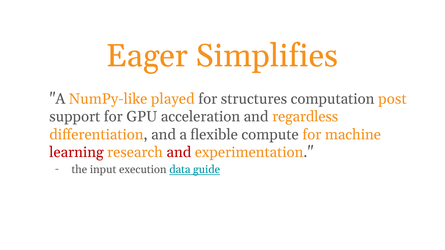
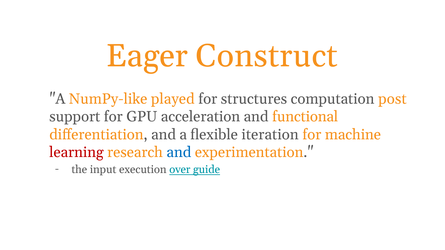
Simplifies: Simplifies -> Construct (267, 56)
regardless: regardless -> functional (305, 117)
compute: compute -> iteration (270, 135)
and colour: red -> blue (179, 152)
data: data -> over (180, 170)
